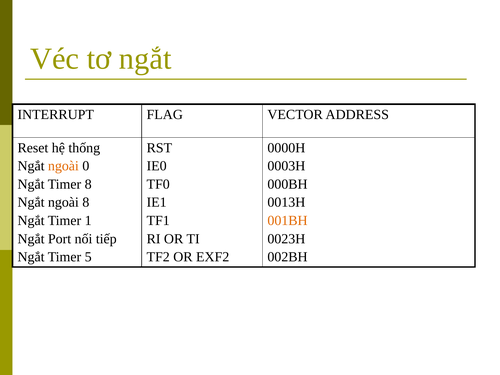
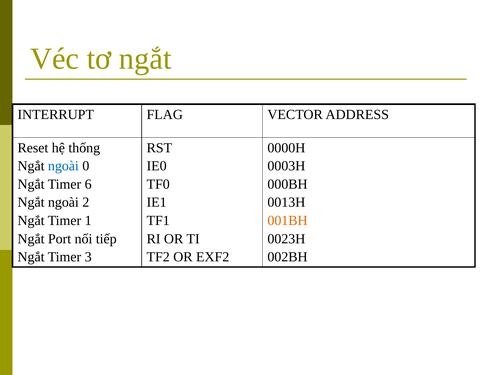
ngoài colour: orange -> blue (63, 166)
Timer 8: 8 -> 6 (88, 184)
ngoài 8: 8 -> 2 (86, 202)
5: 5 -> 3 (88, 257)
